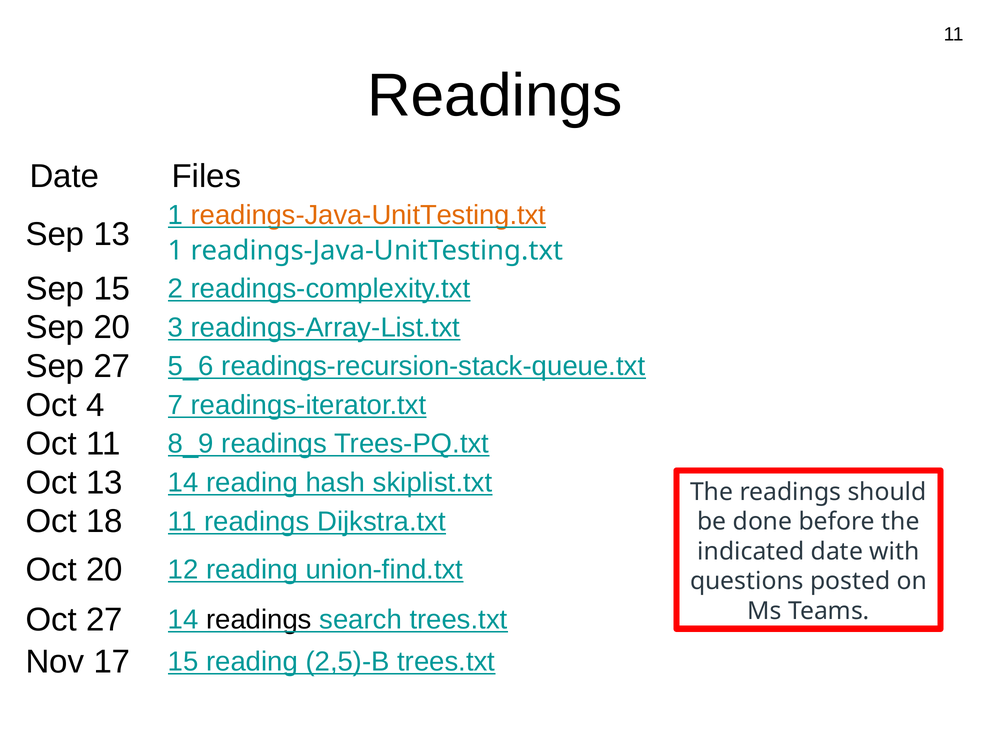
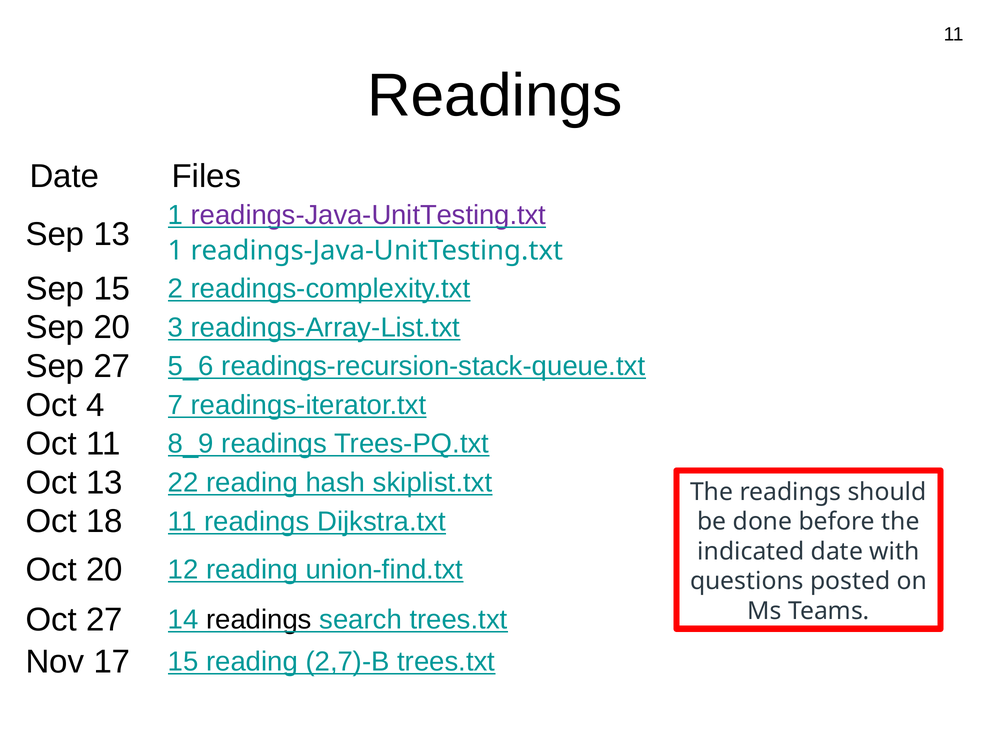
readings-Java-UnitTesting.txt colour: orange -> purple (368, 215)
13 14: 14 -> 22 (183, 482)
2,5)-B: 2,5)-B -> 2,7)-B (348, 661)
